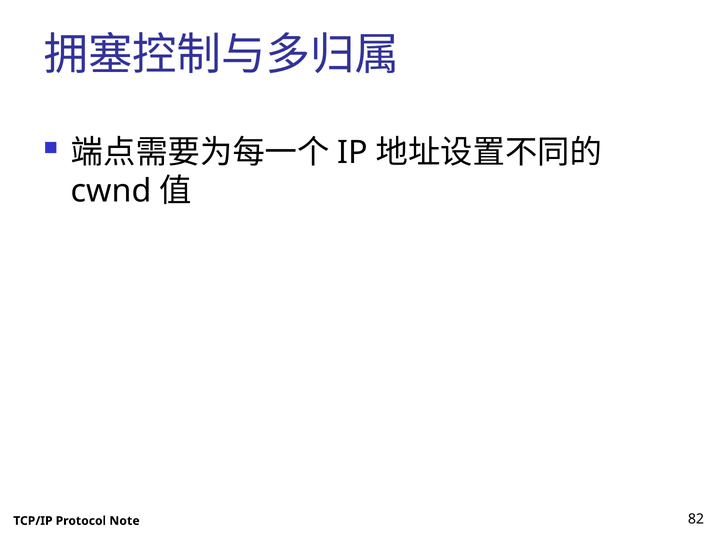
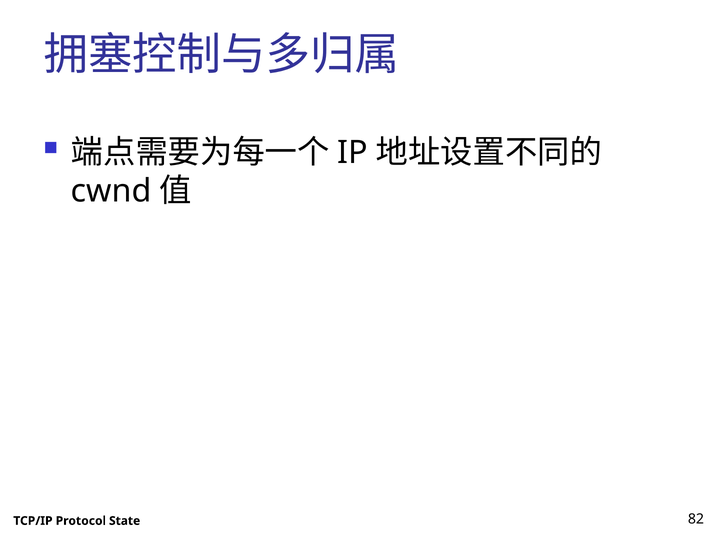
Note: Note -> State (125, 521)
